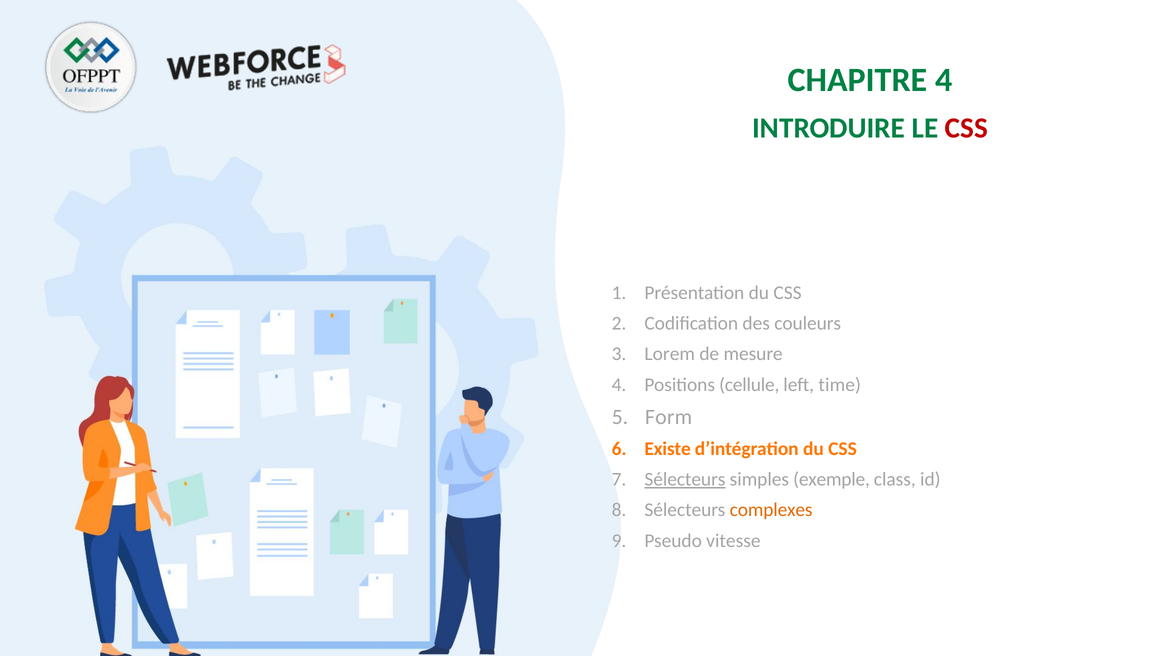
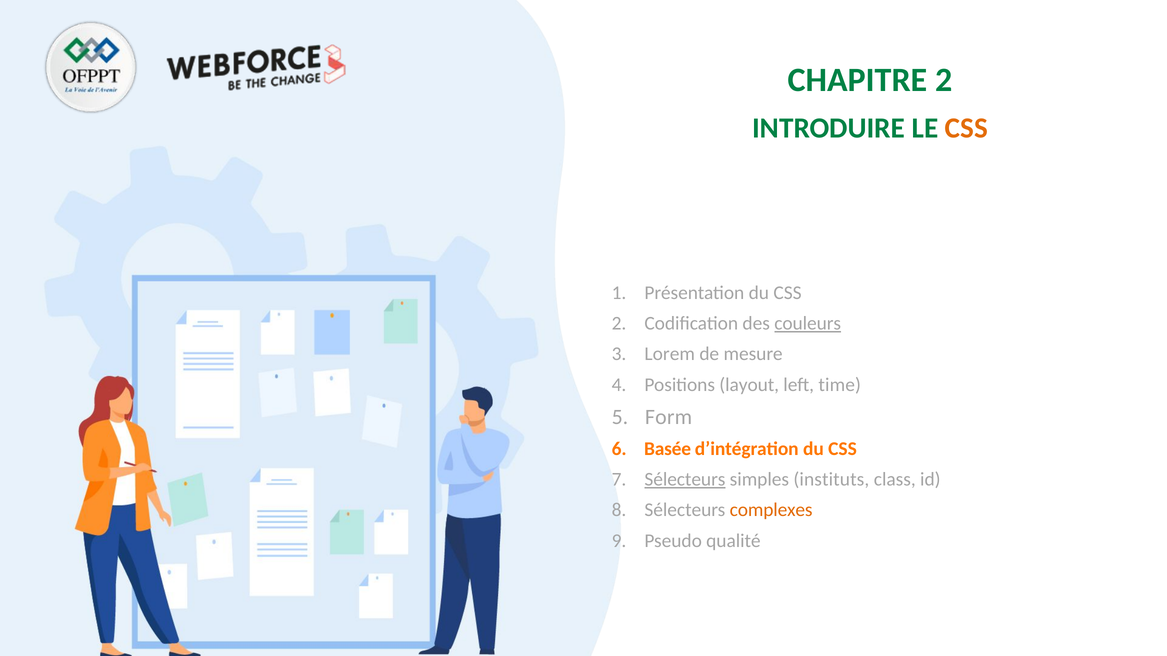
CHAPITRE 4: 4 -> 2 (944, 80)
CSS colour: red -> orange (966, 128)
couleurs underline: none -> present (808, 324)
cellule: cellule -> layout (749, 385)
Existe: Existe -> Basée (668, 449)
exemple: exemple -> instituts (831, 480)
vitesse: vitesse -> qualité (733, 541)
